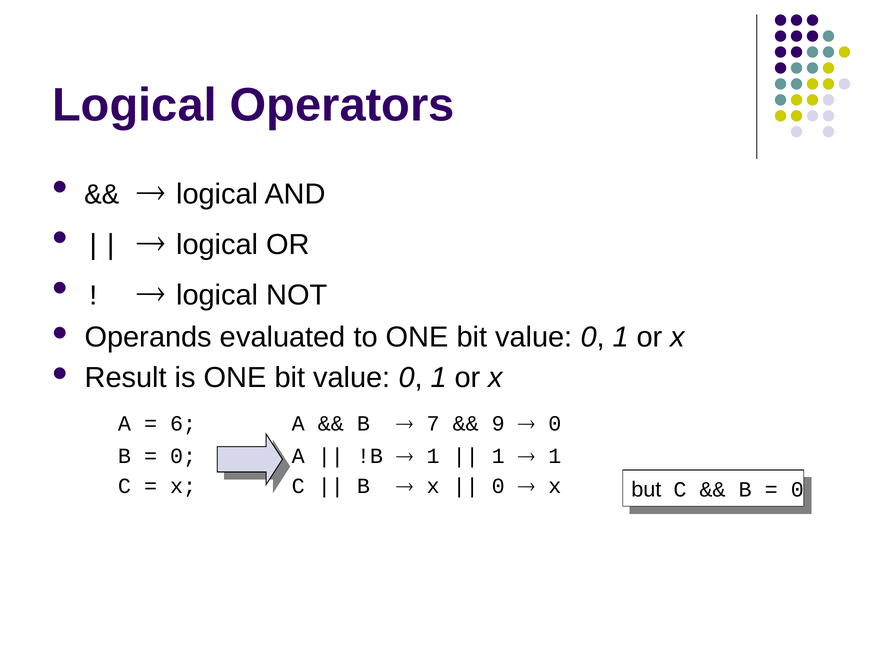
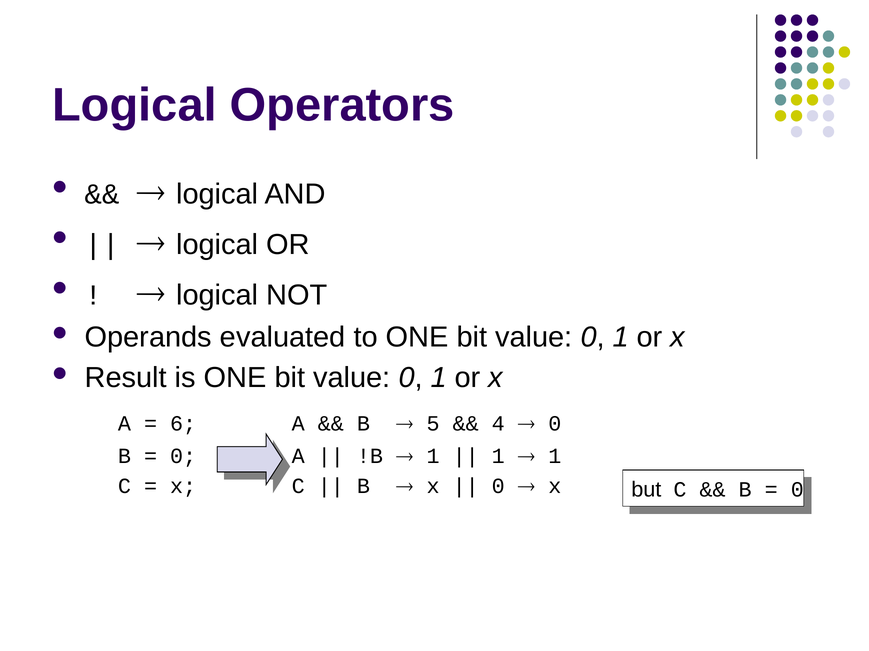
7: 7 -> 5 (433, 424)
9: 9 -> 4 (498, 424)
